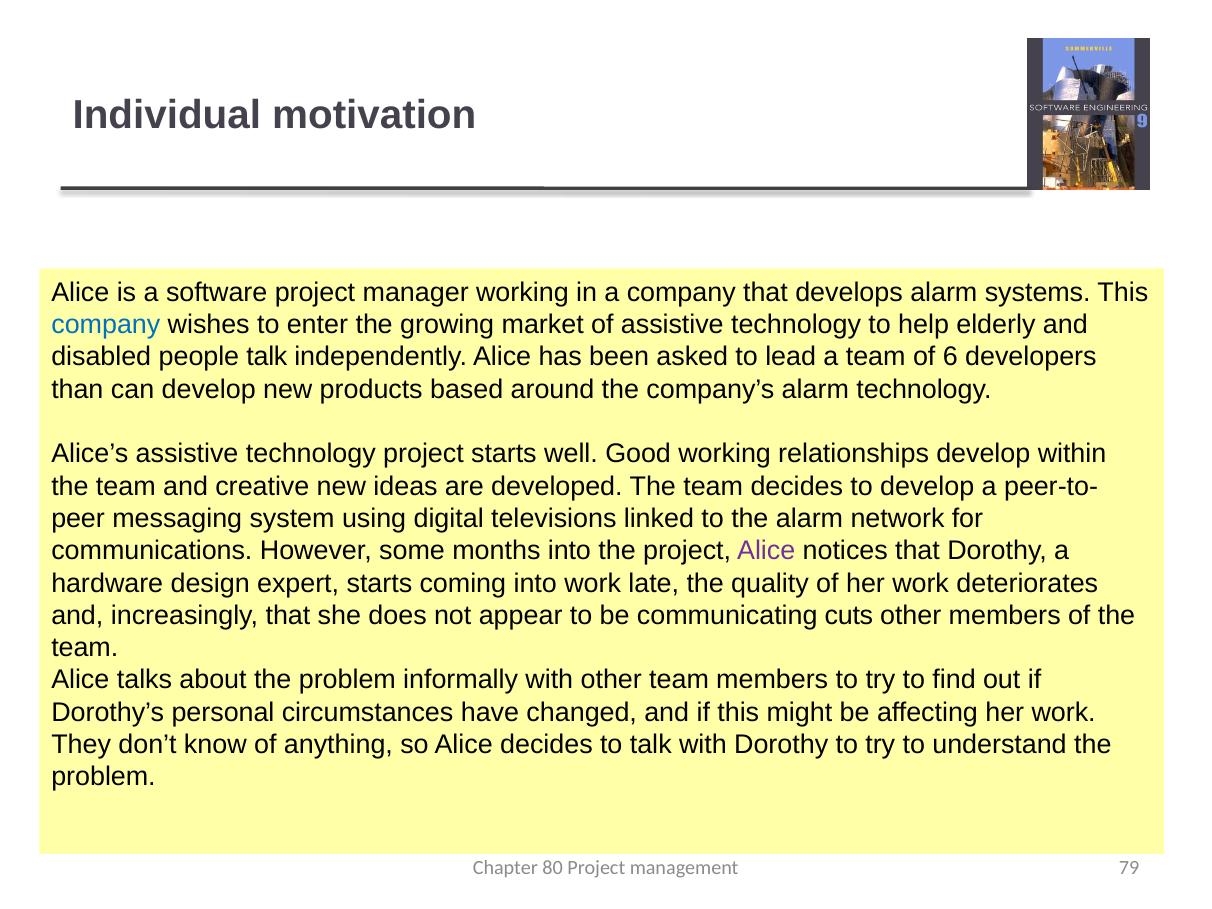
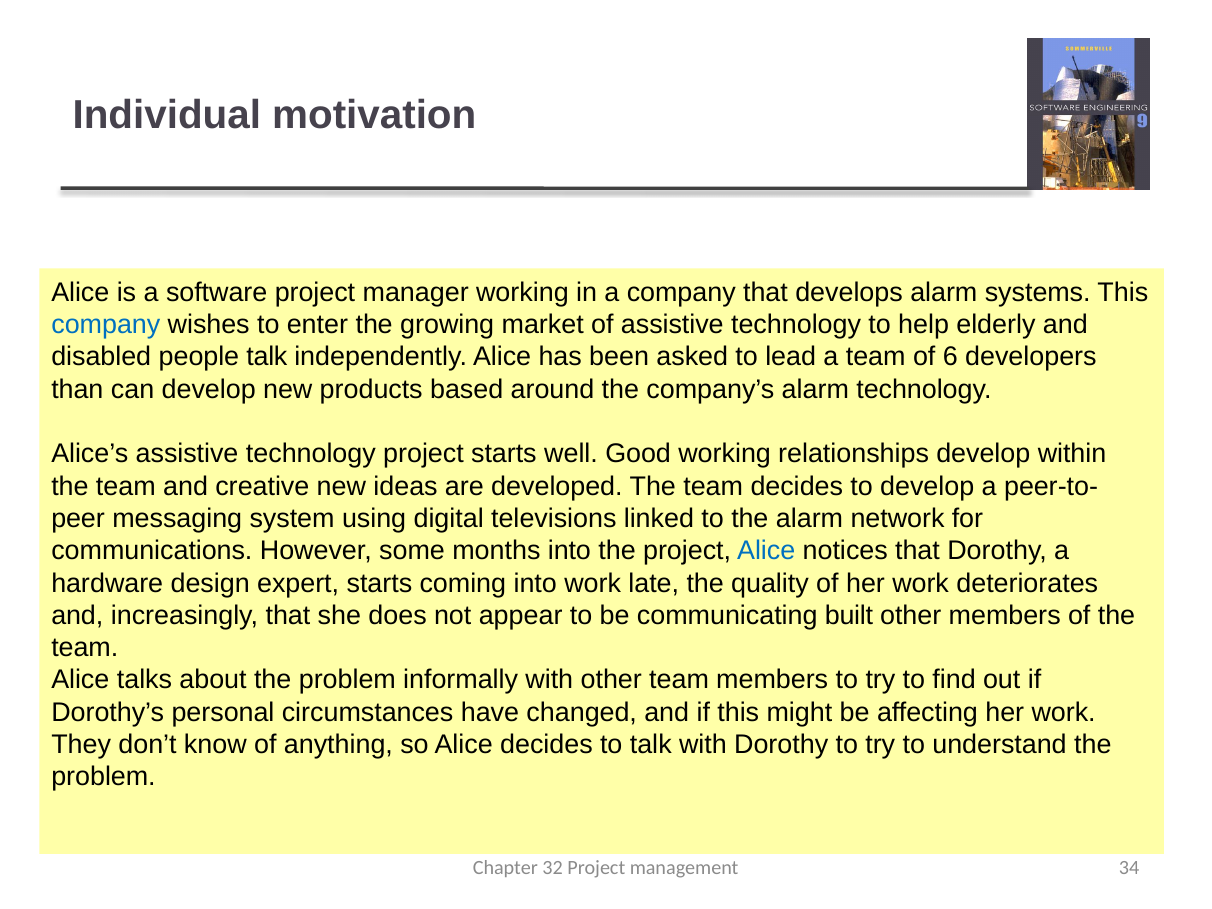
Alice colour: purple -> blue (766, 551)
cuts: cuts -> built (849, 615)
80: 80 -> 32 (553, 868)
79: 79 -> 34 (1129, 868)
